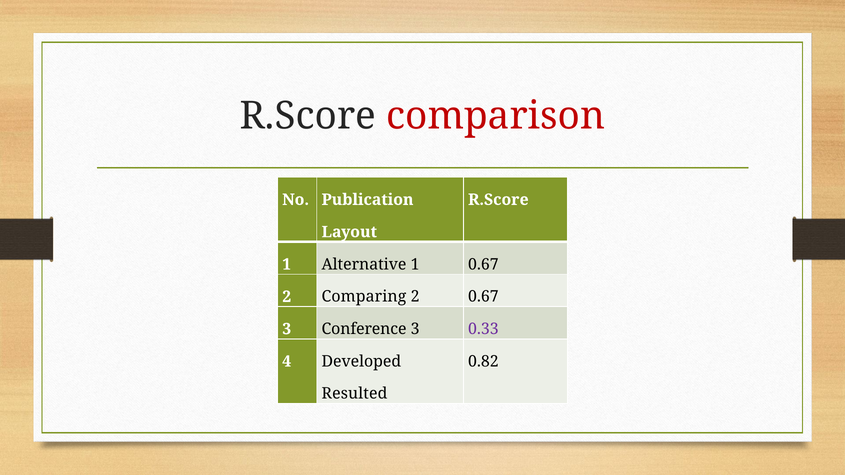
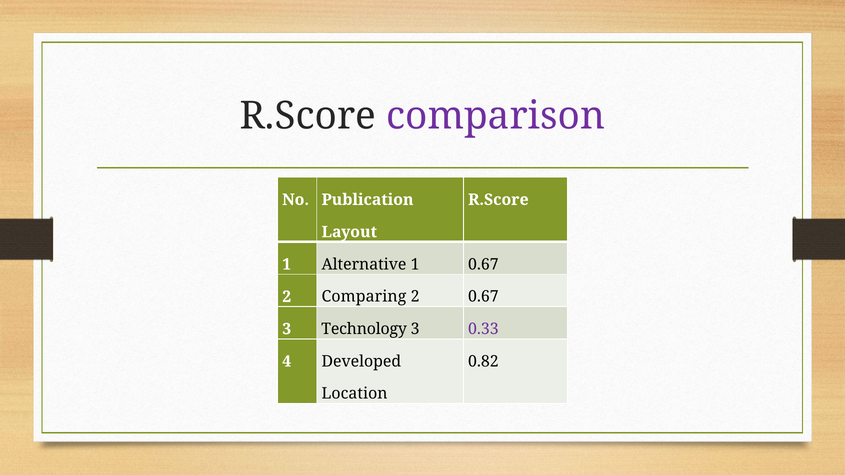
comparison colour: red -> purple (496, 116)
Conference: Conference -> Technology (364, 329)
Resulted: Resulted -> Location (355, 394)
